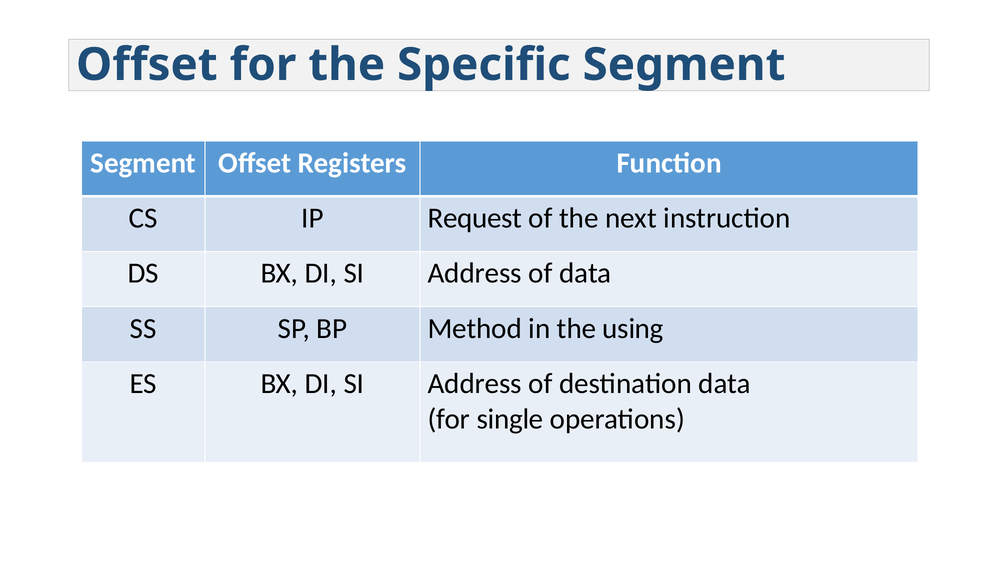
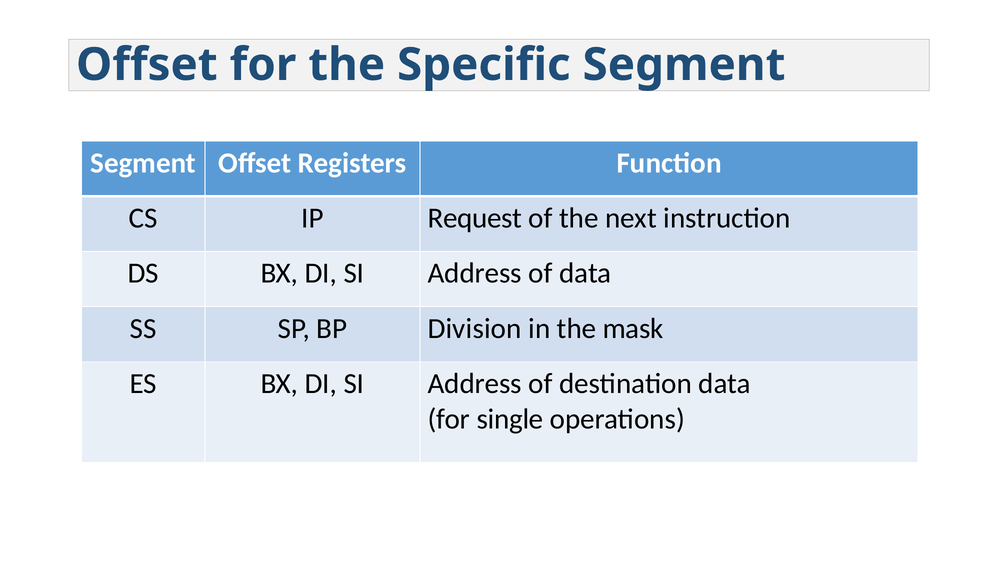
Method: Method -> Division (475, 329)
using: using -> mask (633, 329)
